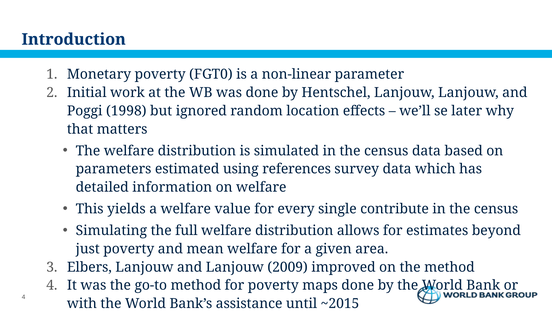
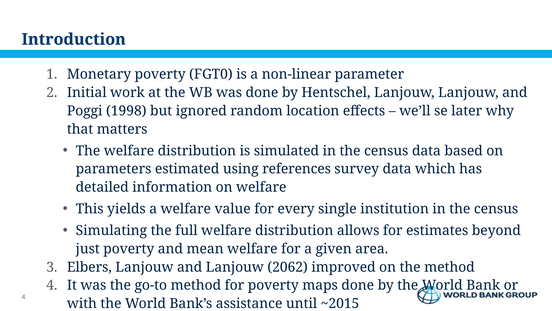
contribute: contribute -> institution (395, 209)
2009: 2009 -> 2062 (288, 267)
